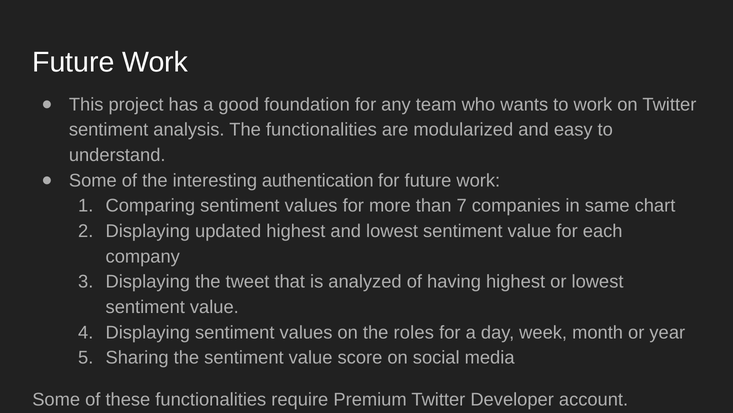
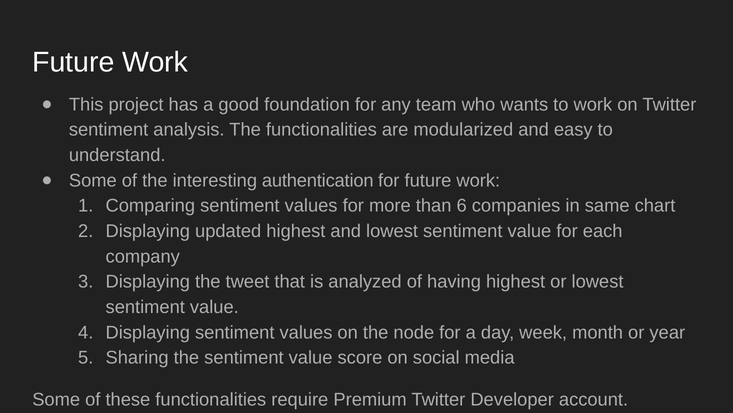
7: 7 -> 6 (462, 206)
roles: roles -> node (414, 332)
